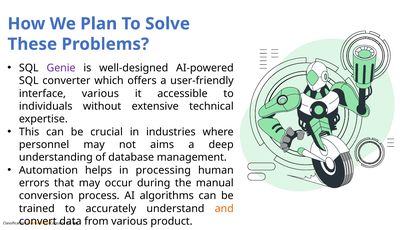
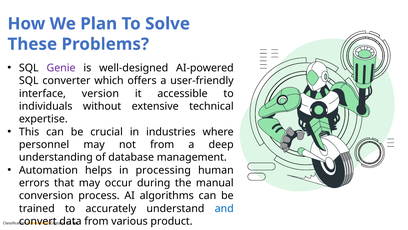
interface various: various -> version (100, 93)
not aims: aims -> from (162, 144)
and colour: orange -> blue (224, 208)
